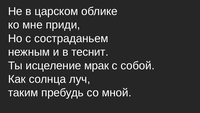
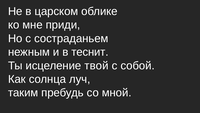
мрак: мрак -> твой (96, 65)
